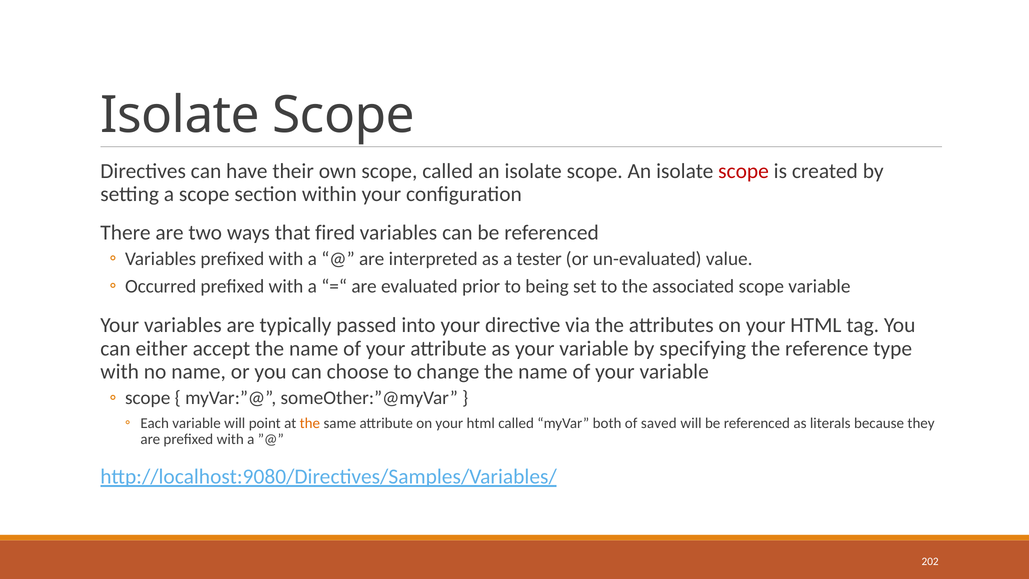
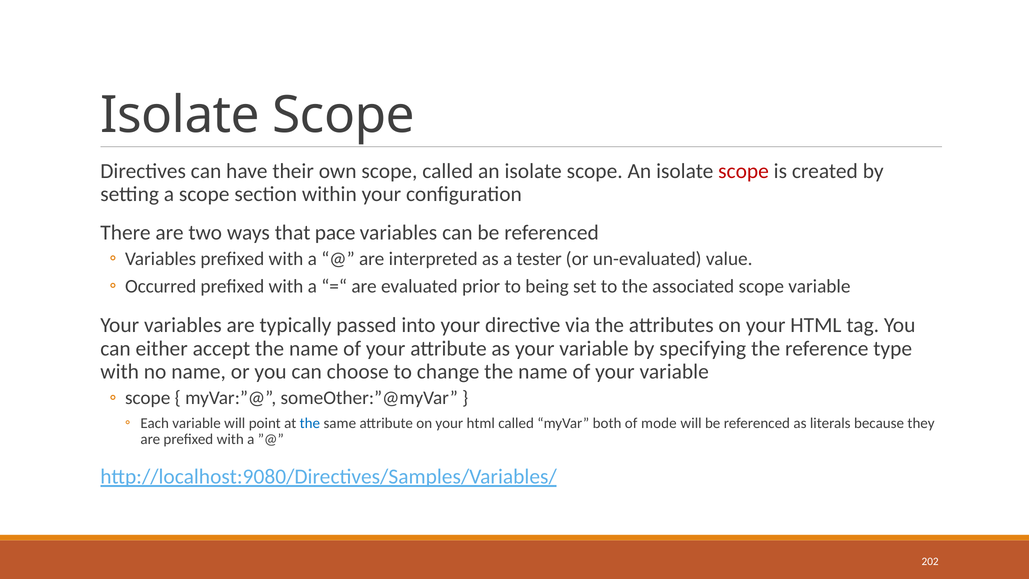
fired: fired -> pace (335, 232)
the colour: orange -> blue (310, 423)
saved: saved -> mode (659, 423)
